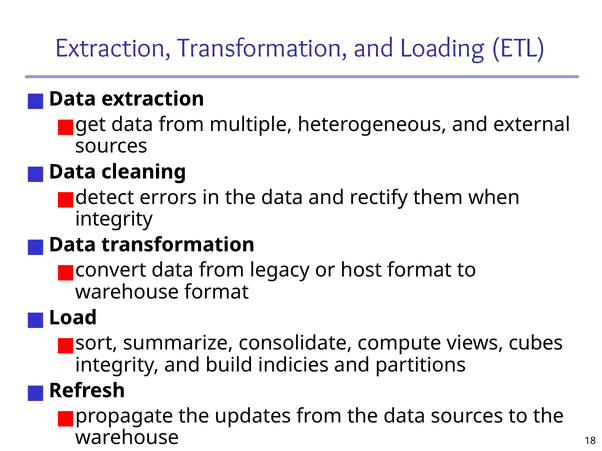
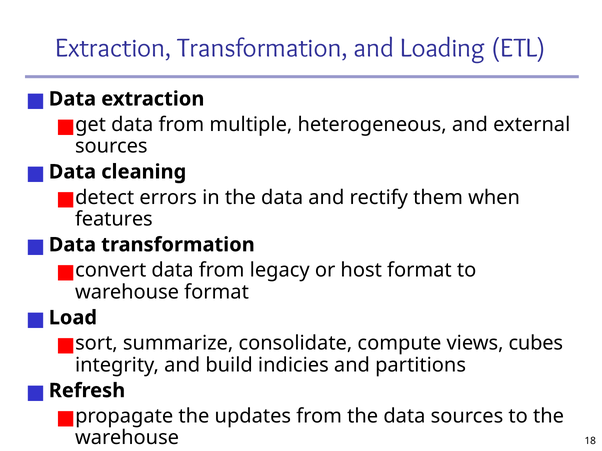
integrity: integrity -> features (114, 219)
